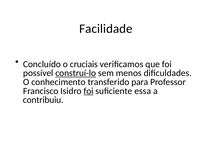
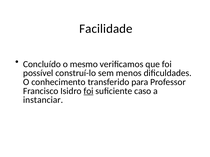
cruciais: cruciais -> mesmo (84, 64)
construí-lo underline: present -> none (76, 73)
essa: essa -> caso (143, 91)
contribuiu: contribuiu -> instanciar (43, 100)
